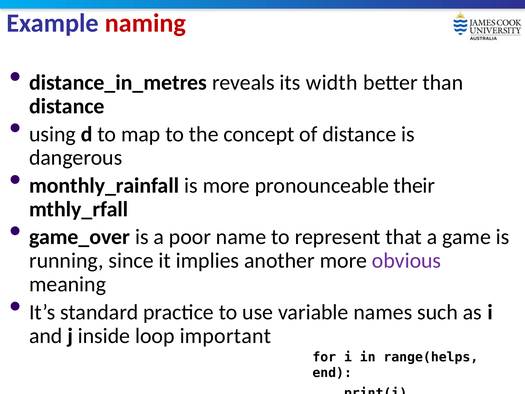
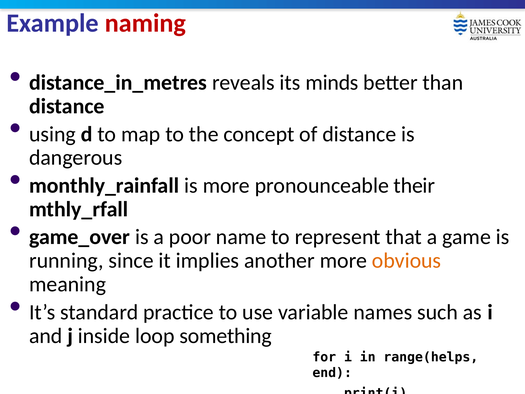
width: width -> minds (332, 83)
obvious colour: purple -> orange (407, 261)
important: important -> something (226, 336)
